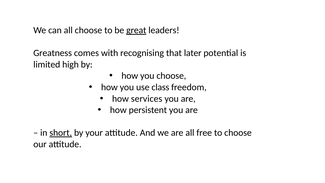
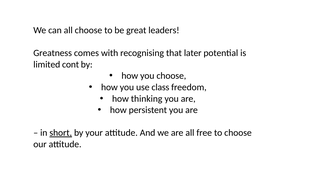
great underline: present -> none (136, 30)
high: high -> cont (71, 64)
services: services -> thinking (147, 99)
